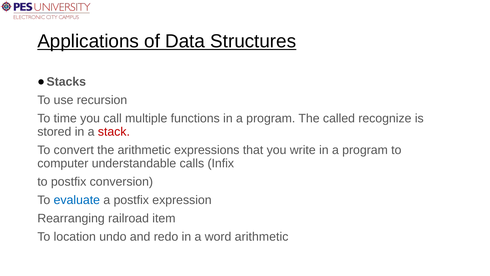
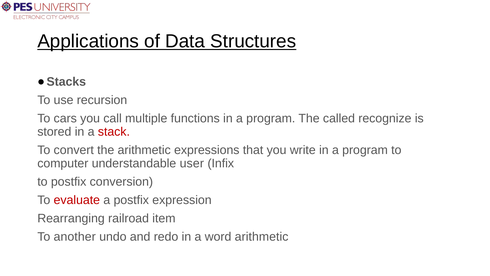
time: time -> cars (65, 118)
calls: calls -> user (192, 163)
evaluate colour: blue -> red (77, 200)
location: location -> another (75, 237)
